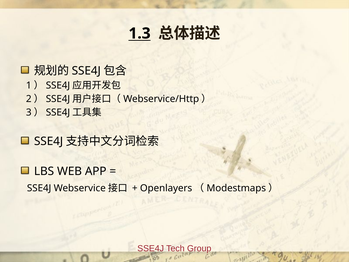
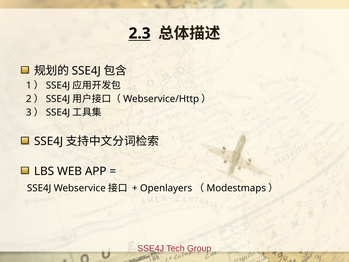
1.3: 1.3 -> 2.3 (140, 33)
